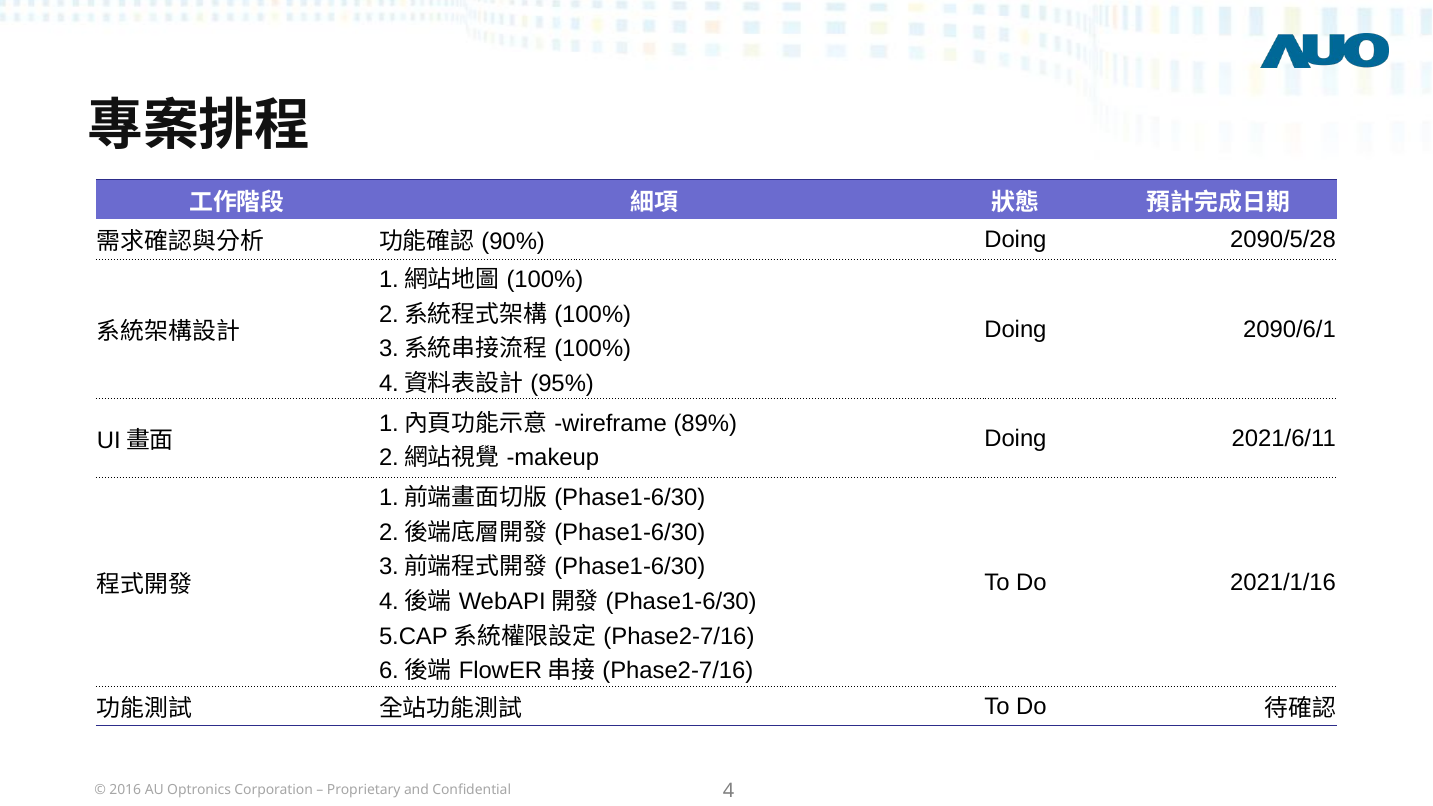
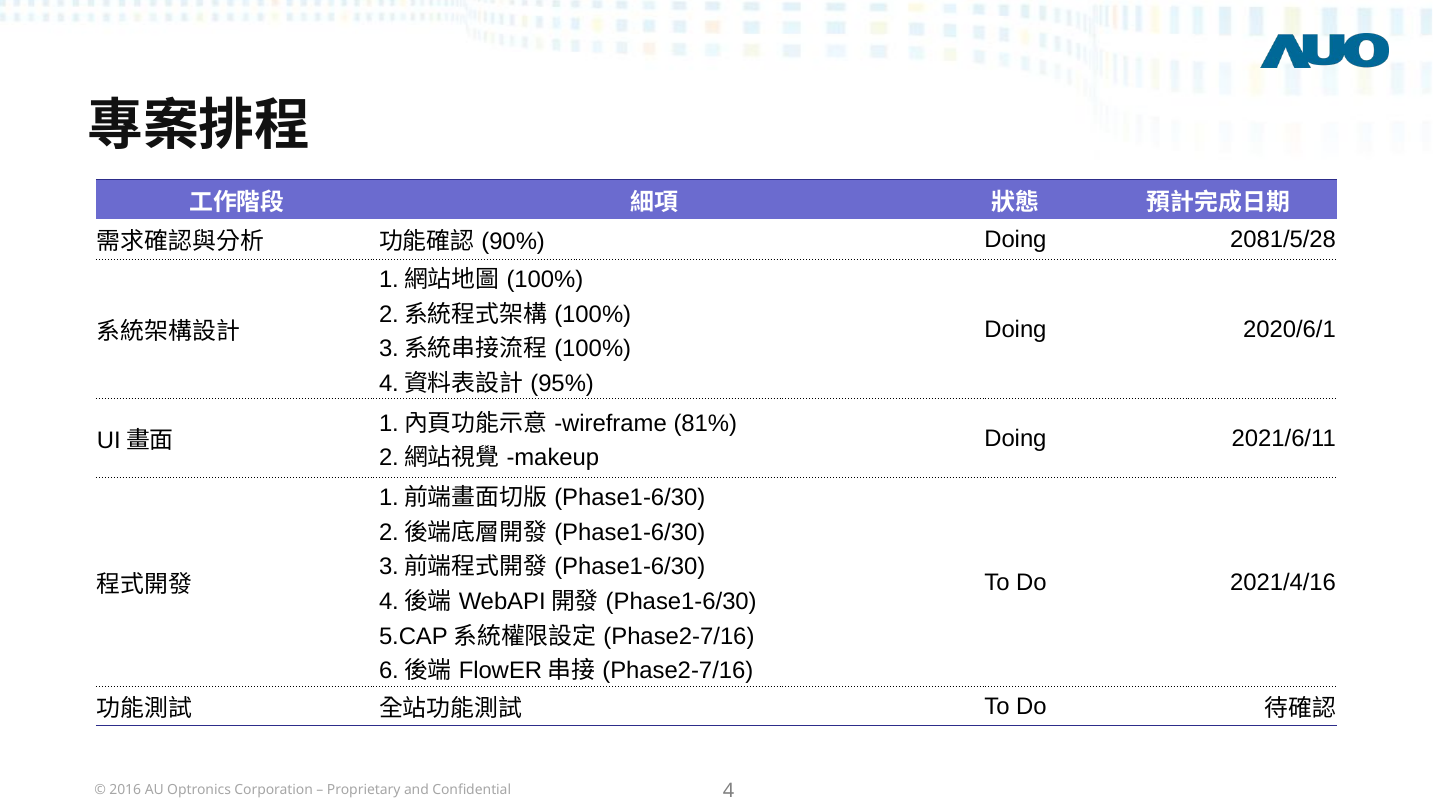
2090/5/28: 2090/5/28 -> 2081/5/28 (1283, 240)
2090/6/1: 2090/6/1 -> 2020/6/1 (1289, 330)
89%: 89% -> 81% (705, 423)
2021/1/16: 2021/1/16 -> 2021/4/16 (1283, 582)
